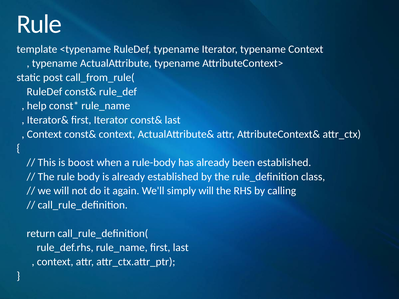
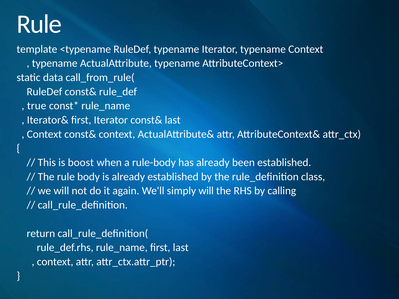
post: post -> data (53, 78)
help: help -> true (37, 106)
